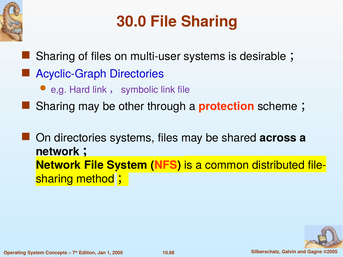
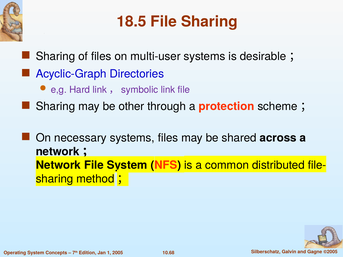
30.0: 30.0 -> 18.5 (131, 22)
On directories: directories -> necessary (80, 138)
